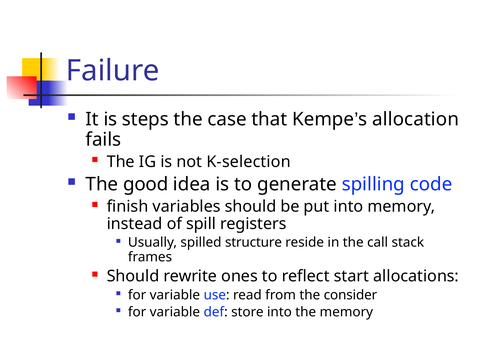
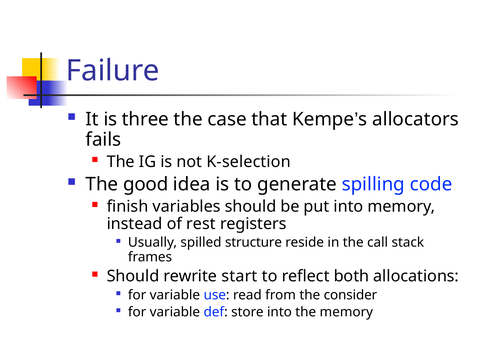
steps: steps -> three (145, 119)
allocation: allocation -> allocators (416, 119)
spill: spill -> rest (201, 224)
ones: ones -> start (239, 276)
start: start -> both (351, 276)
